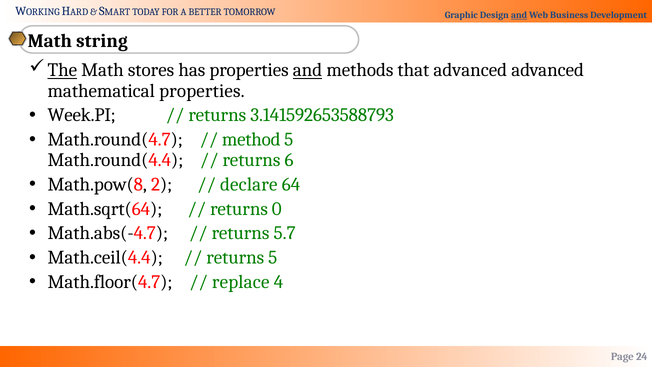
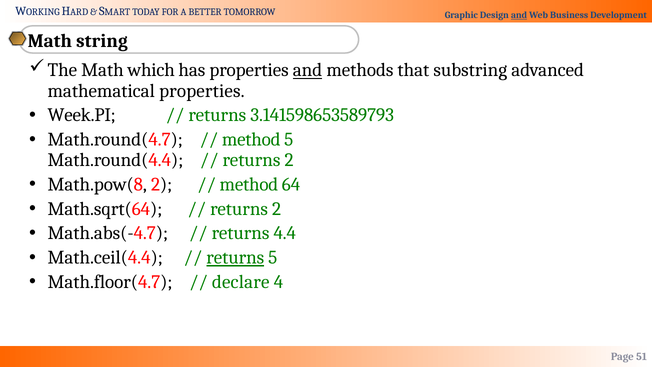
The underline: present -> none (62, 70)
stores: stores -> which (151, 70)
that advanced: advanced -> substring (470, 70)
3.141592653588793: 3.141592653588793 -> 3.141598653589793 (322, 115)
6: 6 -> 2 (289, 160)
declare: declare -> method (249, 184)
0: 0 -> 2 (277, 209)
5.7: 5.7 -> 4.4 (285, 233)
returns underline: none -> present (235, 257)
replace: replace -> declare (241, 282)
24: 24 -> 51 (642, 356)
